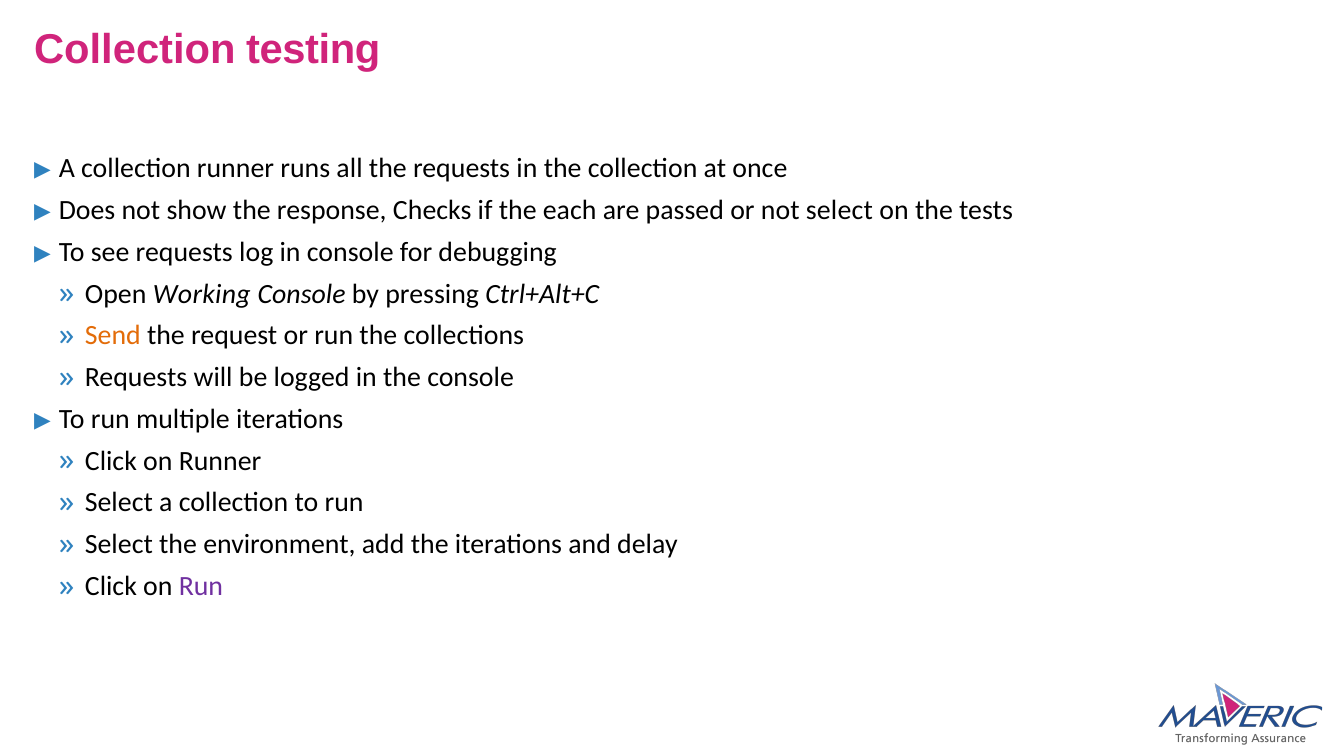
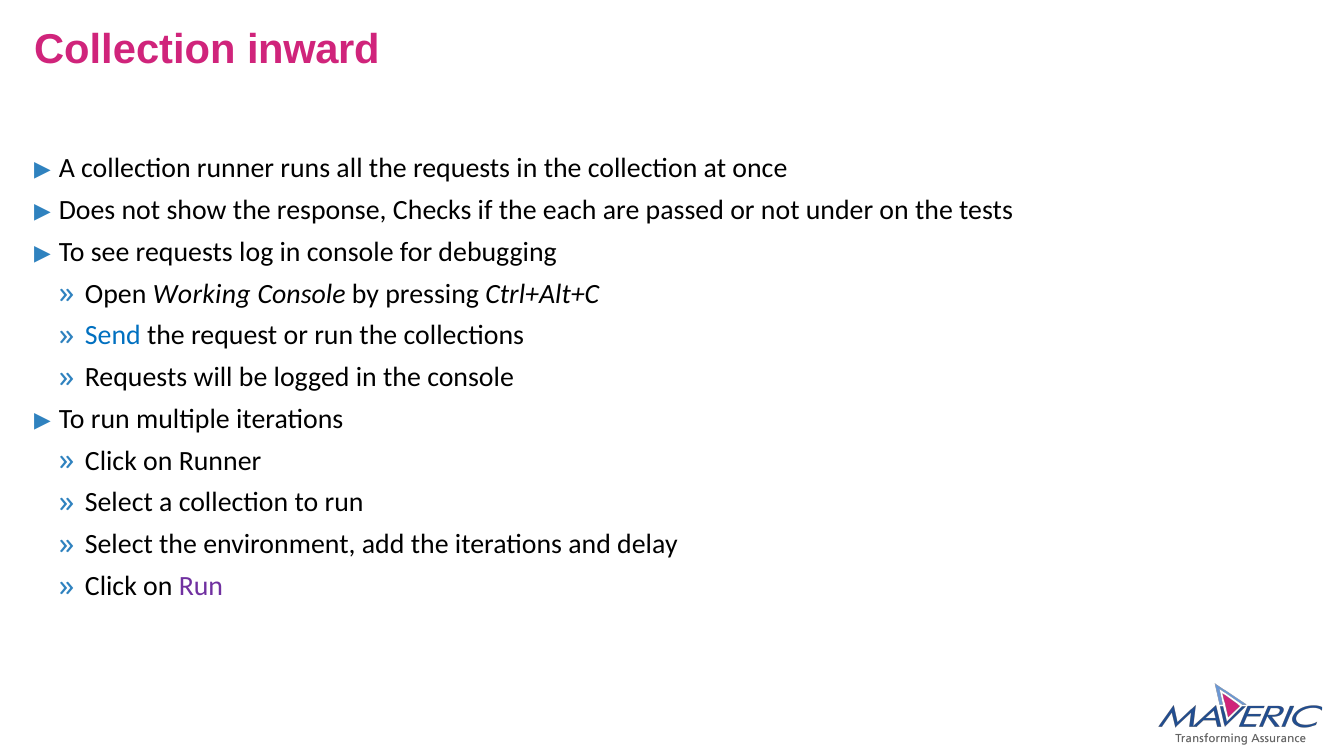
testing: testing -> inward (313, 50)
not select: select -> under (839, 210)
Send colour: orange -> blue (113, 336)
